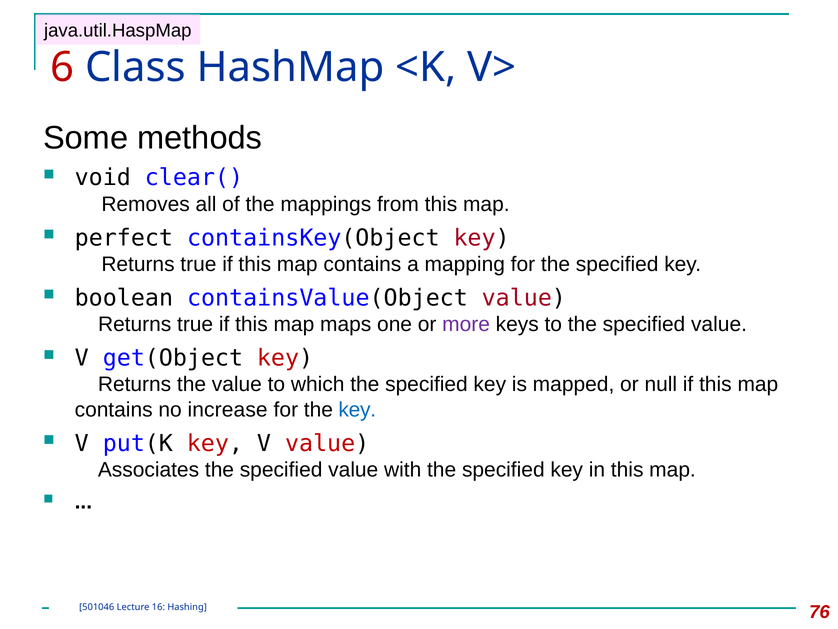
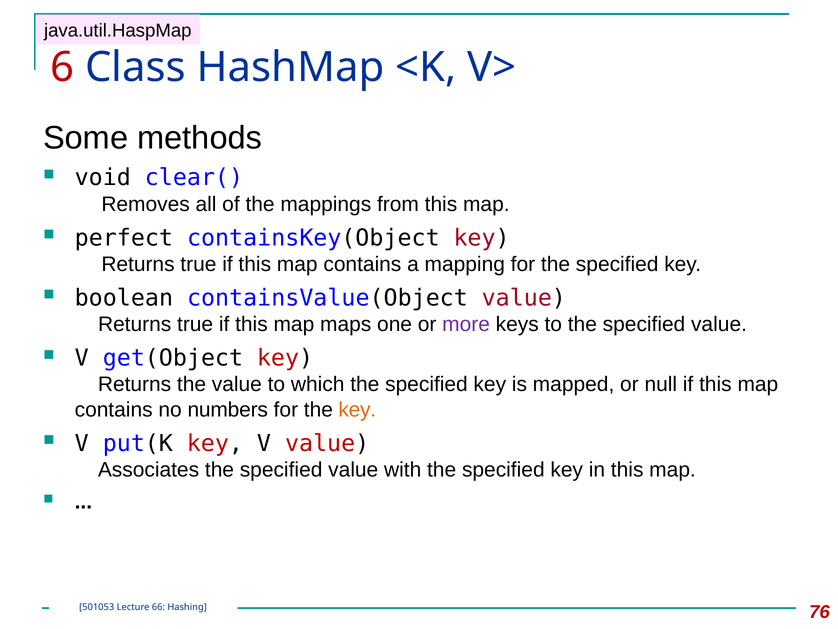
increase: increase -> numbers (228, 409)
key colour: blue -> orange (357, 409)
501046: 501046 -> 501053 (97, 607)
16: 16 -> 66 (158, 607)
